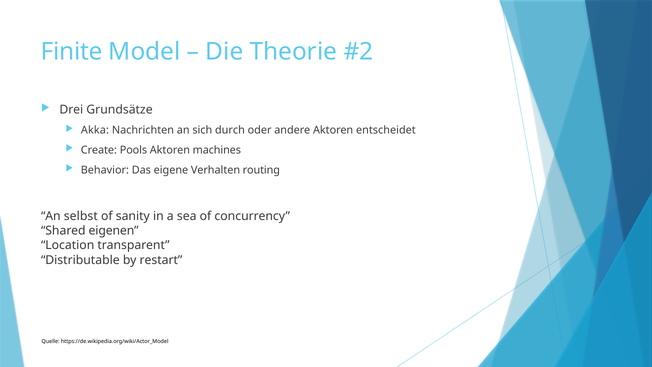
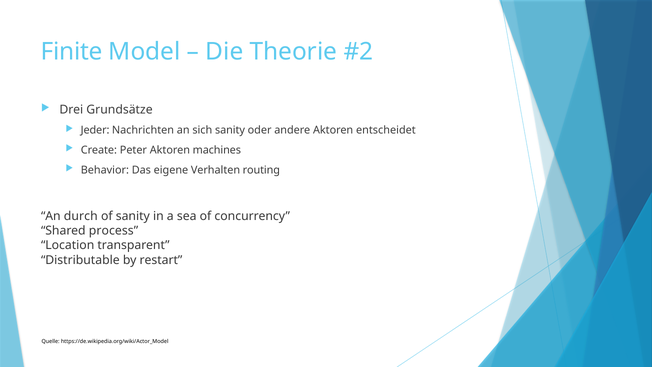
Akka: Akka -> Jeder (95, 130)
sich durch: durch -> sanity (230, 130)
Pools: Pools -> Peter (133, 150)
selbst: selbst -> durch (81, 216)
eigenen: eigenen -> process (113, 231)
